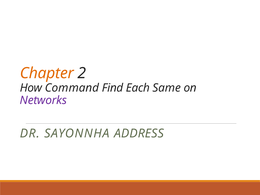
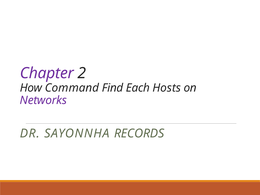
Chapter colour: orange -> purple (47, 73)
Same: Same -> Hosts (167, 88)
ADDRESS: ADDRESS -> RECORDS (139, 134)
